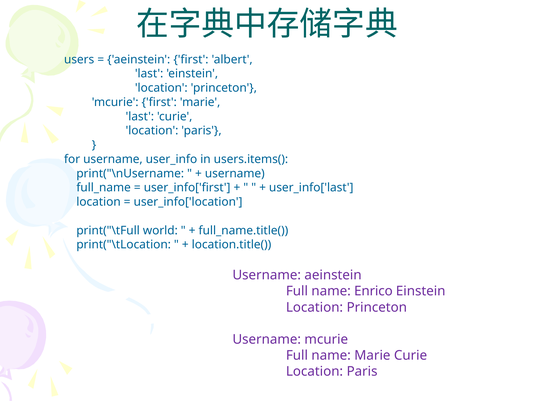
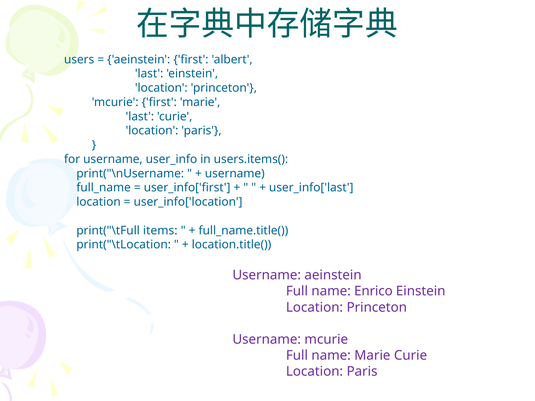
world: world -> items (160, 231)
